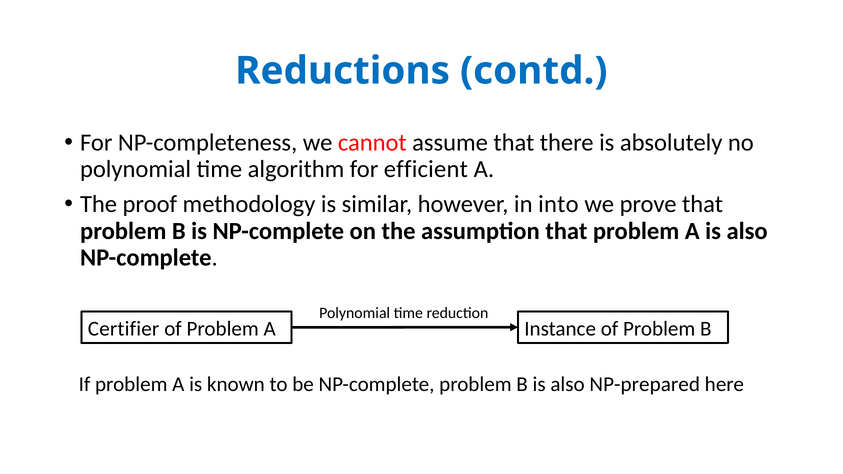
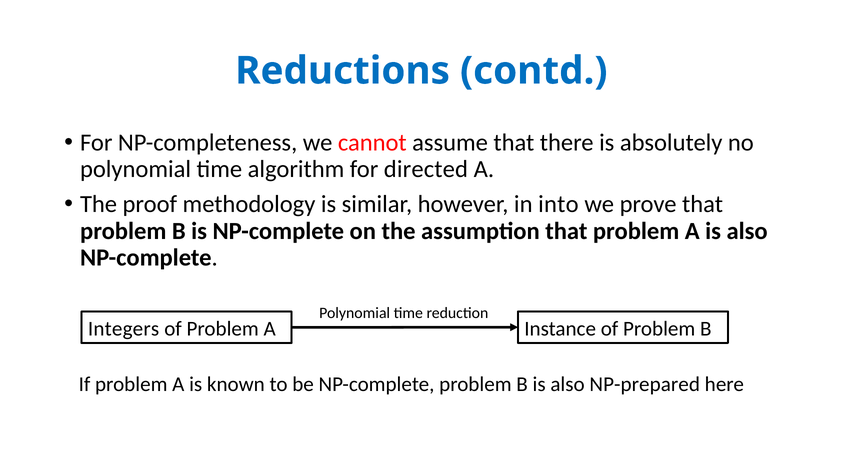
efficient: efficient -> directed (426, 169)
Certifier: Certifier -> Integers (124, 329)
